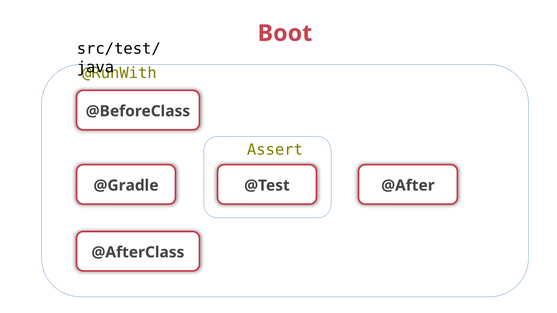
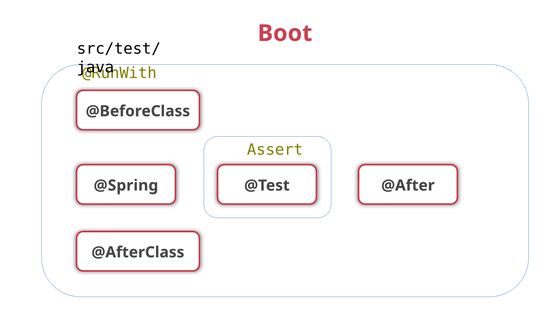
@Gradle: @Gradle -> @Spring (126, 186)
